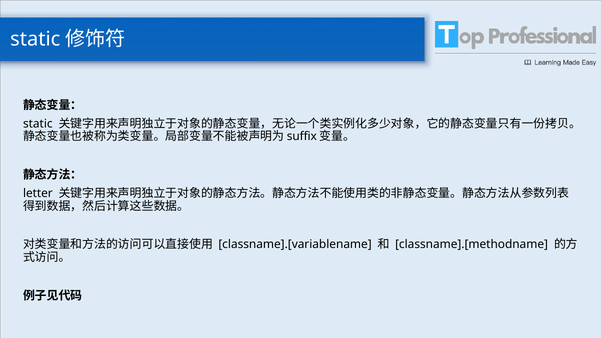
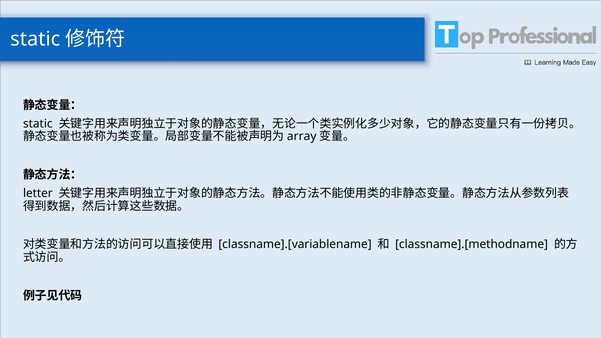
suffix: suffix -> array (302, 136)
